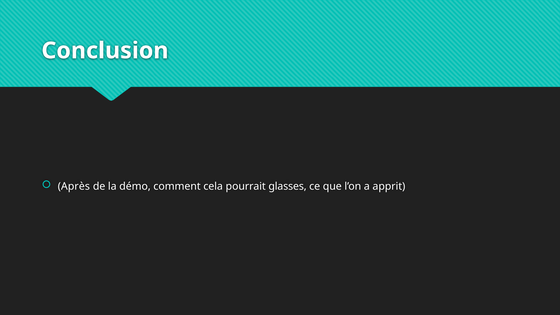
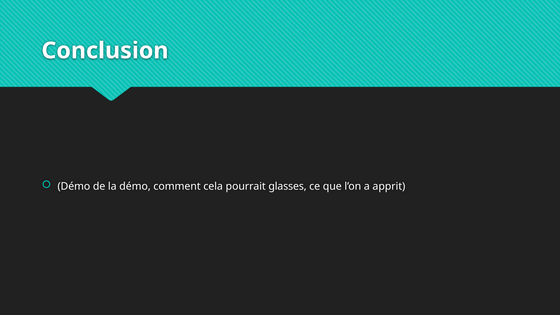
Après: Après -> Démo (74, 186)
